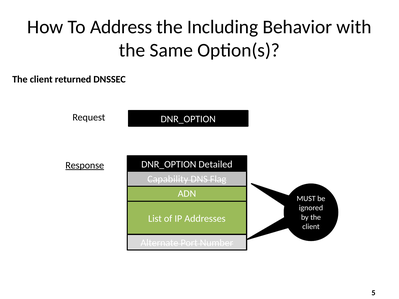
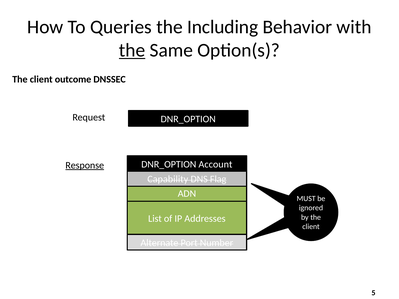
Address: Address -> Queries (121, 27)
the underline: none -> present (132, 50)
returned: returned -> outcome (73, 79)
Detailed: Detailed -> Account (215, 164)
